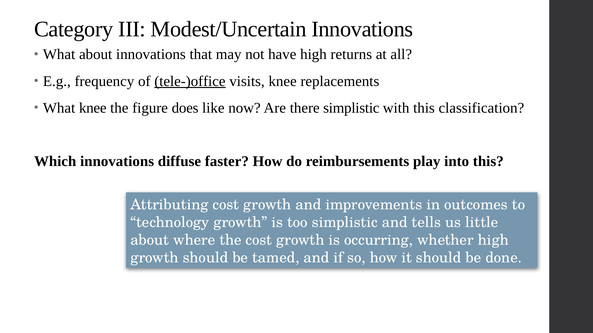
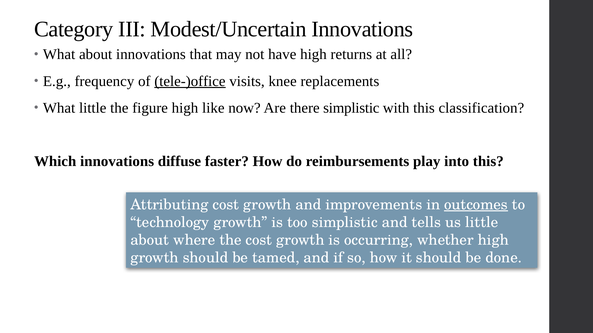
What knee: knee -> little (93, 108)
figure does: does -> high (185, 108)
outcomes underline: none -> present (476, 205)
